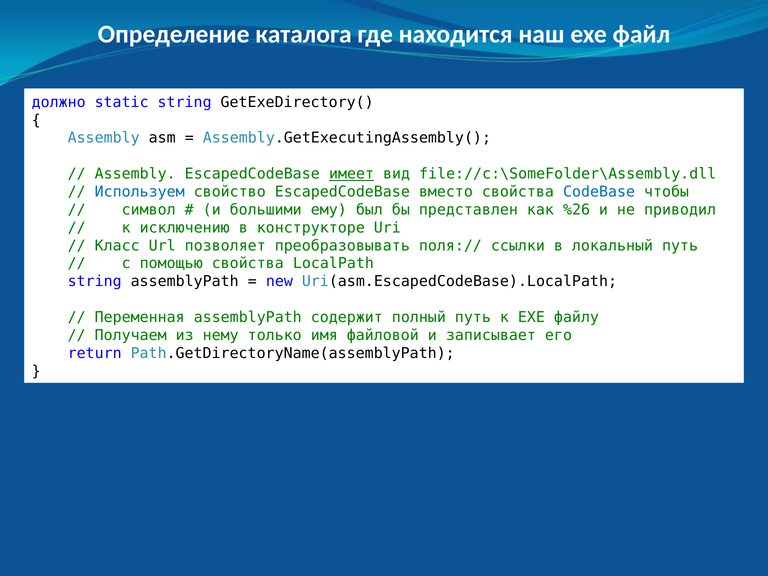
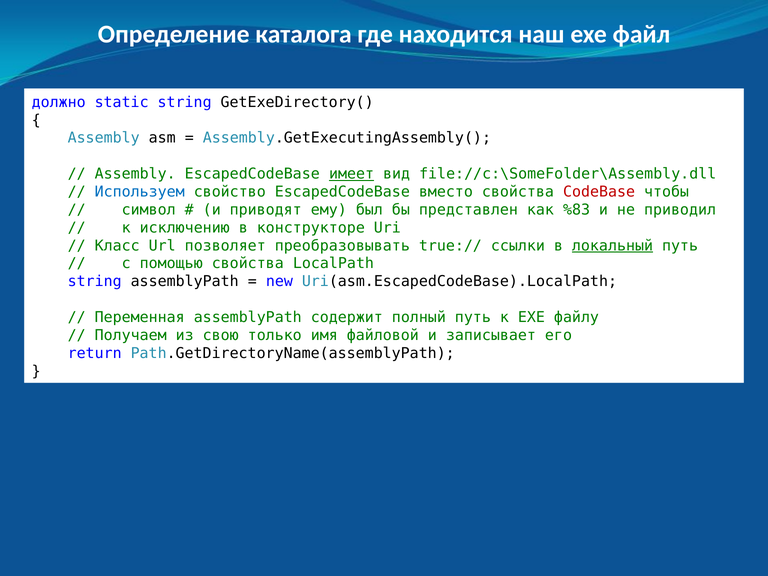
CodeBase colour: blue -> red (599, 192)
большими: большими -> приводят (266, 210)
%26: %26 -> %83 (577, 210)
поля://: поля:// -> true:// (450, 246)
локальный underline: none -> present (612, 246)
нему: нему -> свою (221, 335)
